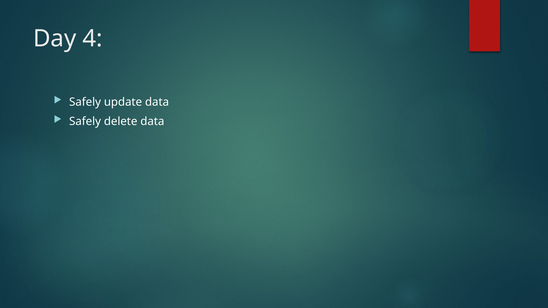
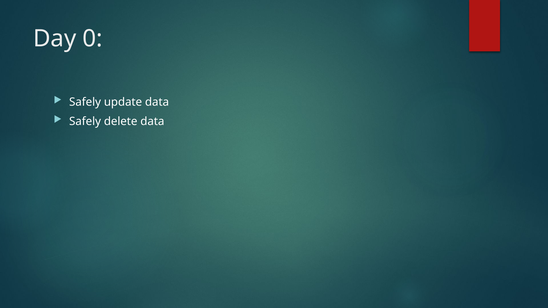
4: 4 -> 0 (93, 38)
